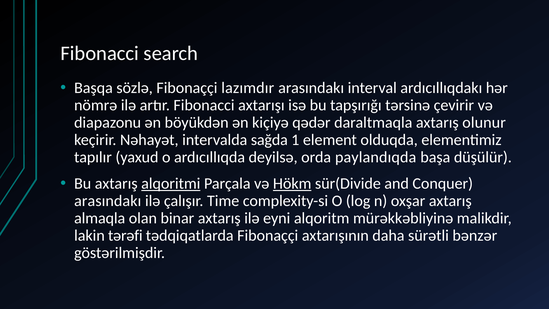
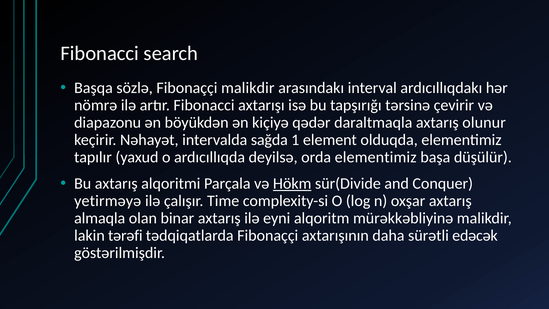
Fibonaççi lazımdır: lazımdır -> malikdir (248, 88)
orda paylandıqda: paylandıqda -> elementimiz (376, 157)
alqoritmi underline: present -> none (171, 184)
arasındakı: arasındakı -> yetirməyə (108, 201)
bənzər: bənzər -> edəcək (475, 236)
